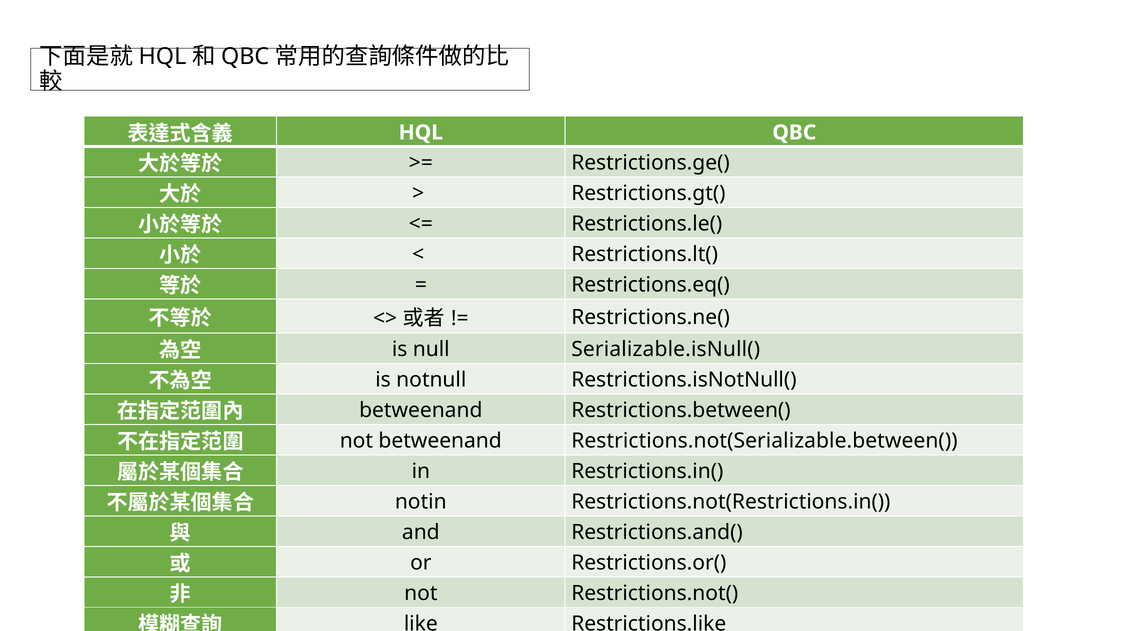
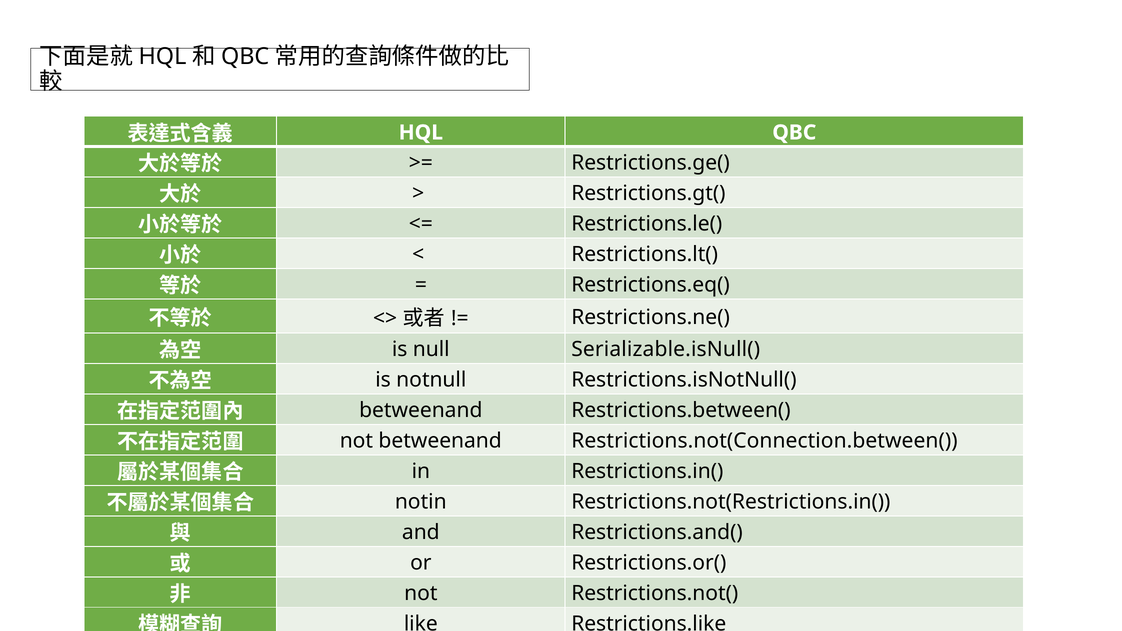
Restrictions.not(Serializable.between(: Restrictions.not(Serializable.between( -> Restrictions.not(Connection.between( (764, 441)
